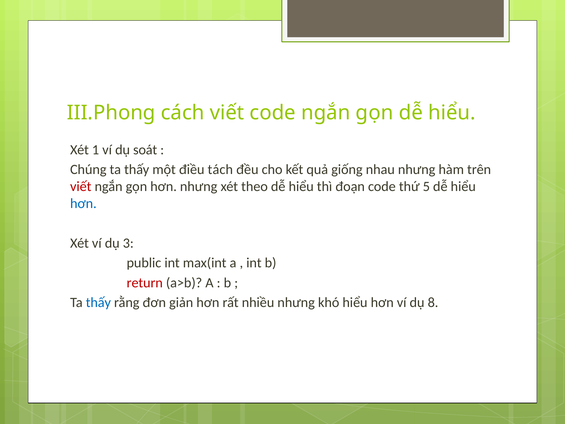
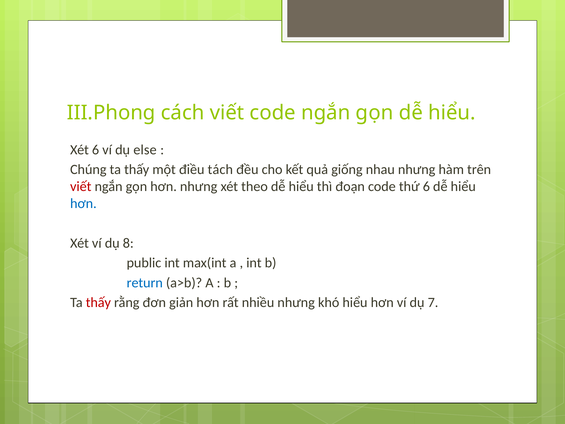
Xét 1: 1 -> 6 (96, 150)
soát: soát -> else (145, 150)
thứ 5: 5 -> 6 (426, 187)
3: 3 -> 8 (128, 243)
return colour: red -> blue (145, 283)
thấy colour: blue -> red (98, 302)
8: 8 -> 7 (433, 302)
